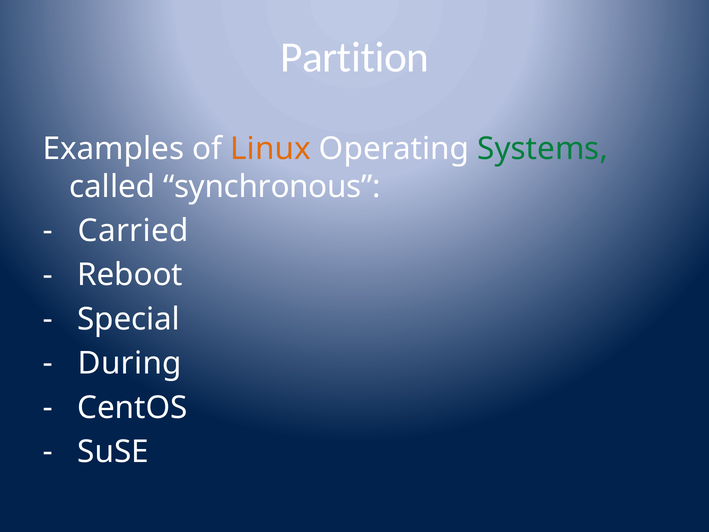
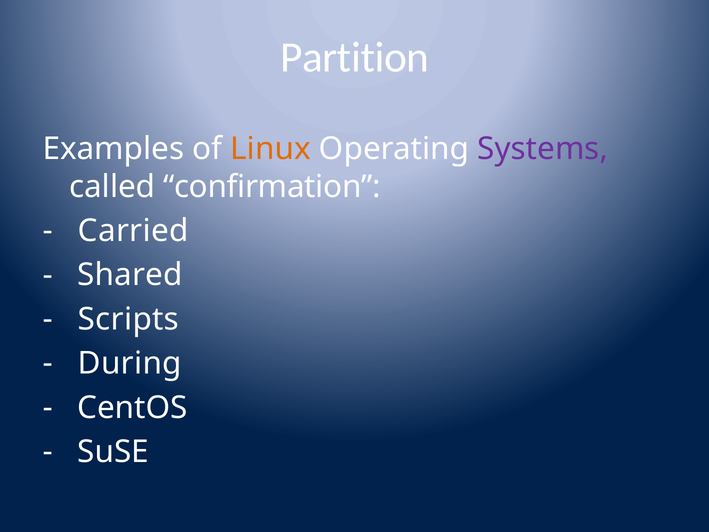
Systems colour: green -> purple (543, 149)
synchronous: synchronous -> confirmation (272, 187)
Reboot: Reboot -> Shared (130, 275)
Special: Special -> Scripts (128, 319)
